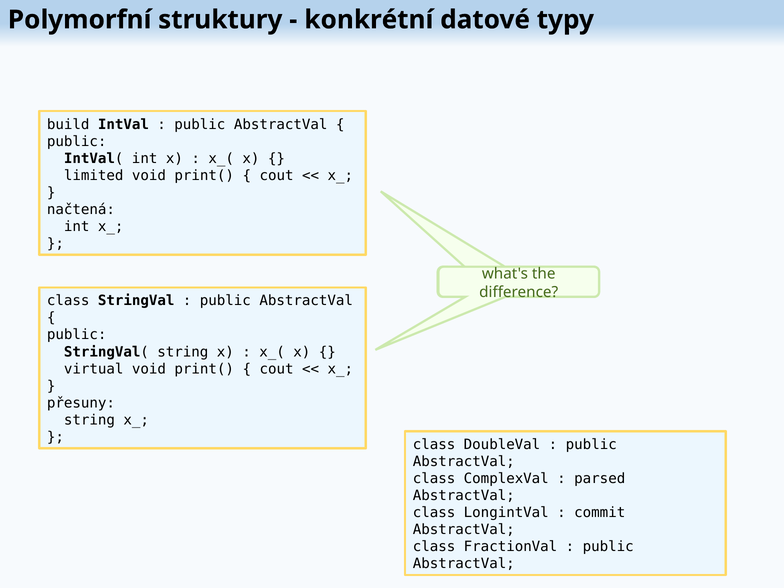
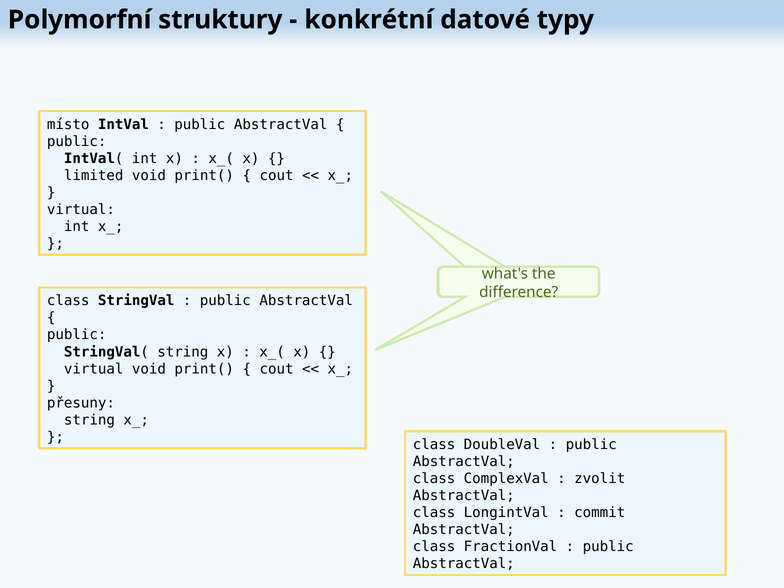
build: build -> místo (68, 124)
načtená: načtená -> virtual (81, 209)
parsed: parsed -> zvolit (600, 479)
